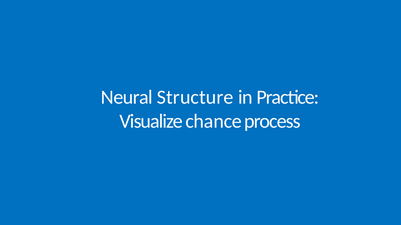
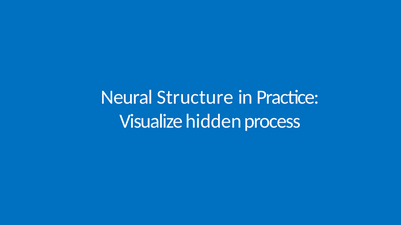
chance: chance -> hidden (214, 122)
